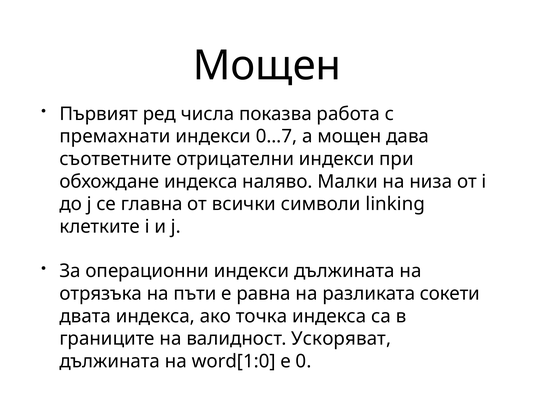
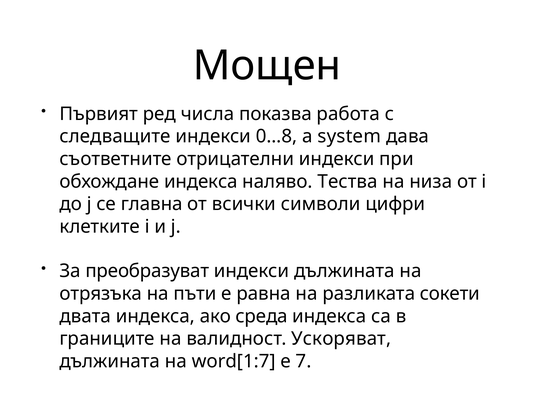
премахнати: премахнати -> следващите (115, 136)
0…7: 0…7 -> 0…8 (277, 136)
а мощен: мощен -> system (349, 136)
Малки: Малки -> Тества (348, 181)
linking: linking -> цифри (395, 204)
операционни: операционни -> преобразуват (147, 271)
точка: точка -> среда (262, 316)
word[1:0: word[1:0 -> word[1:7 (234, 361)
0: 0 -> 7 (304, 361)
